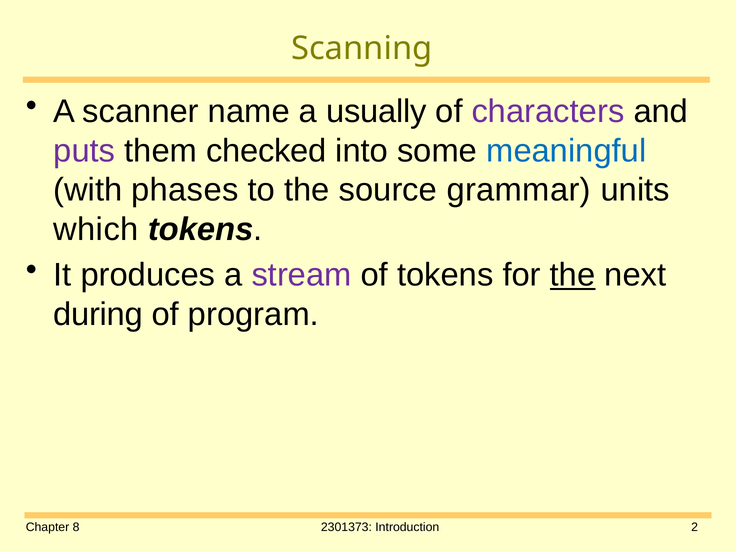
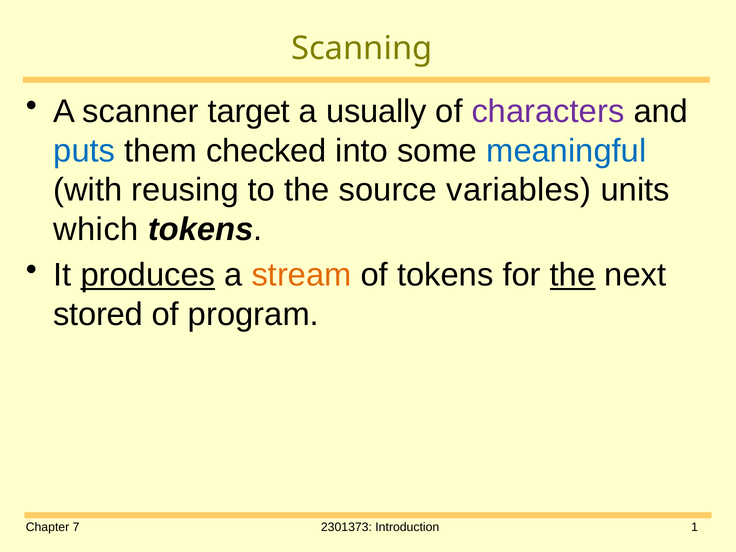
name: name -> target (249, 111)
puts colour: purple -> blue (84, 151)
phases: phases -> reusing (185, 190)
grammar: grammar -> variables (519, 190)
produces underline: none -> present (148, 275)
stream colour: purple -> orange (302, 275)
during: during -> stored (98, 314)
8: 8 -> 7 (76, 527)
2: 2 -> 1 (695, 527)
